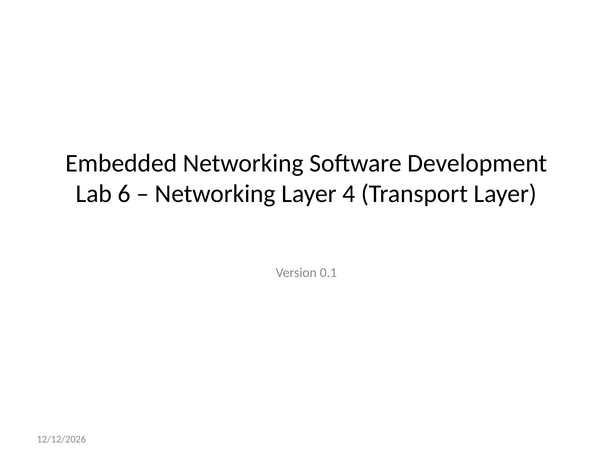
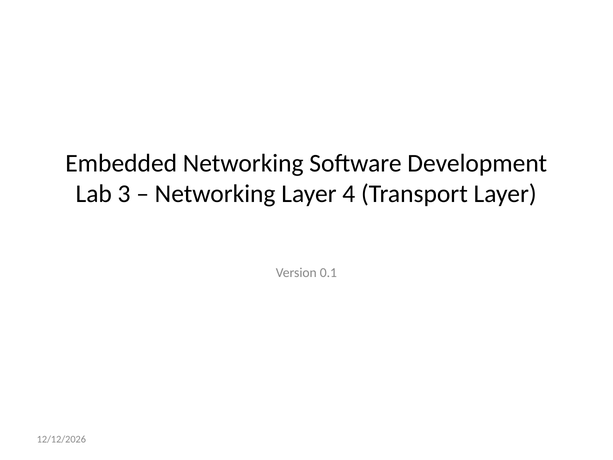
6: 6 -> 3 (124, 194)
